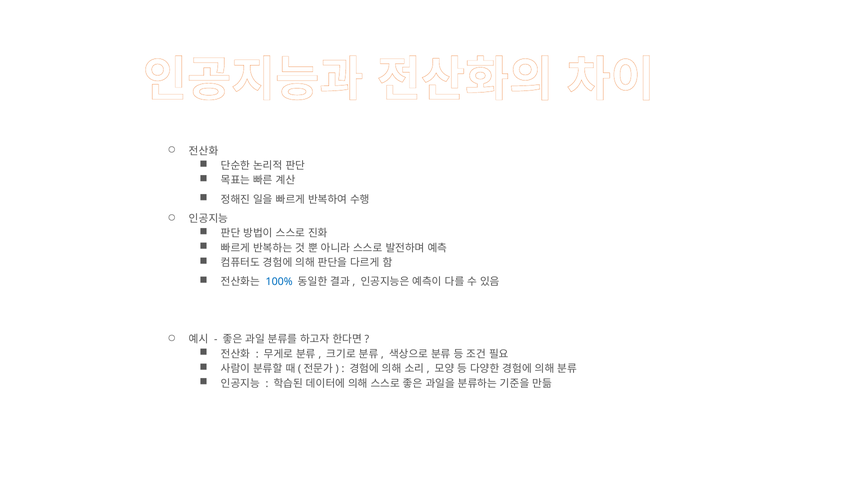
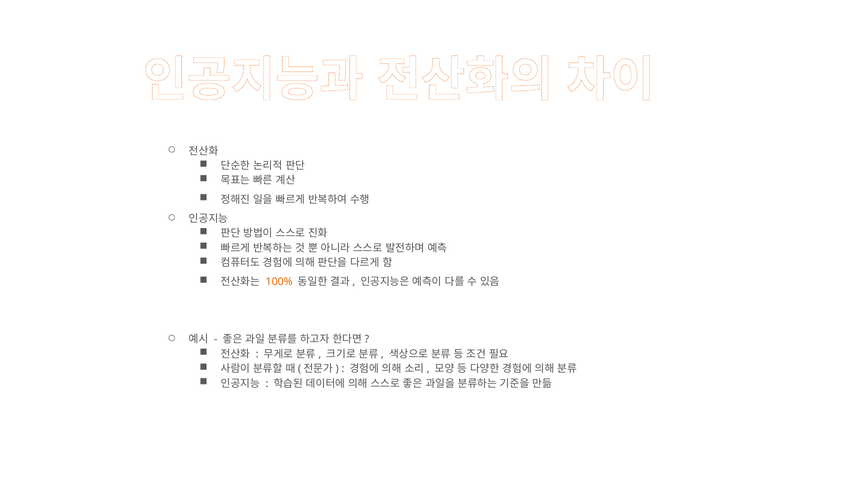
100% colour: blue -> orange (279, 282)
